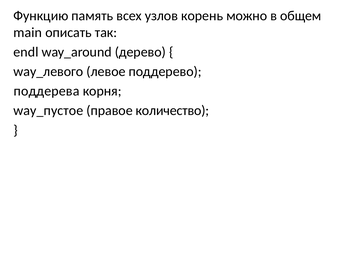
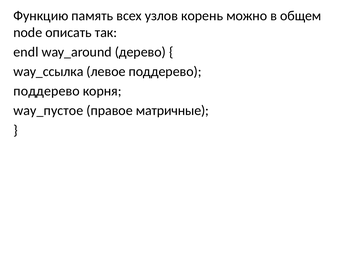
main: main -> node (28, 32)
way_левого: way_левого -> way_ссылка (48, 71)
поддерева: поддерева -> поддерево (47, 91)
количество: количество -> матричные (172, 110)
